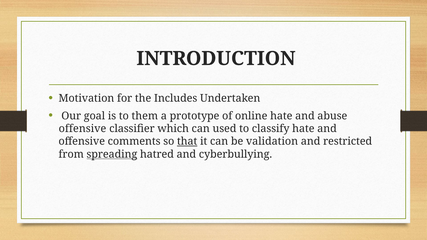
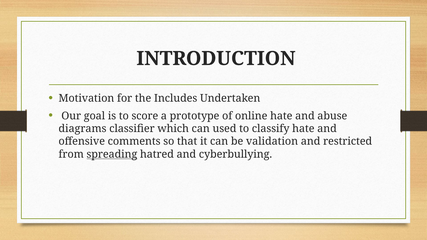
them: them -> score (145, 116)
offensive: offensive -> diagrams (83, 129)
that underline: present -> none (187, 142)
